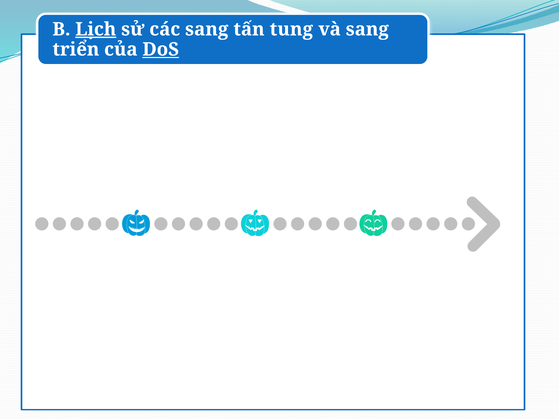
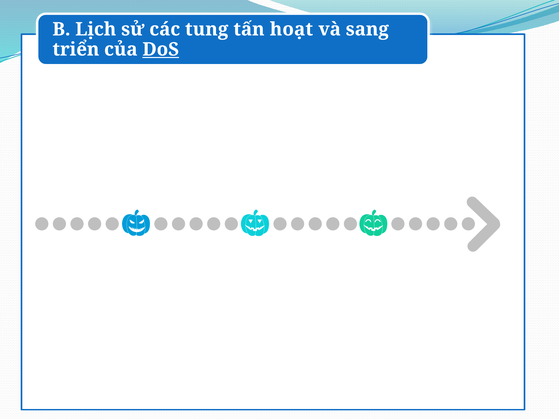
Lịch underline: present -> none (96, 29)
các sang: sang -> tung (207, 29)
tung: tung -> hoạt (291, 29)
